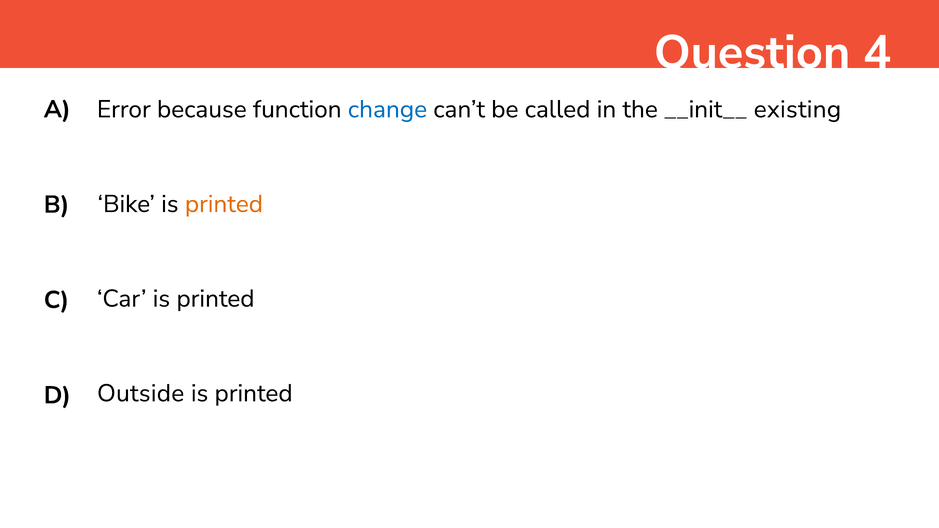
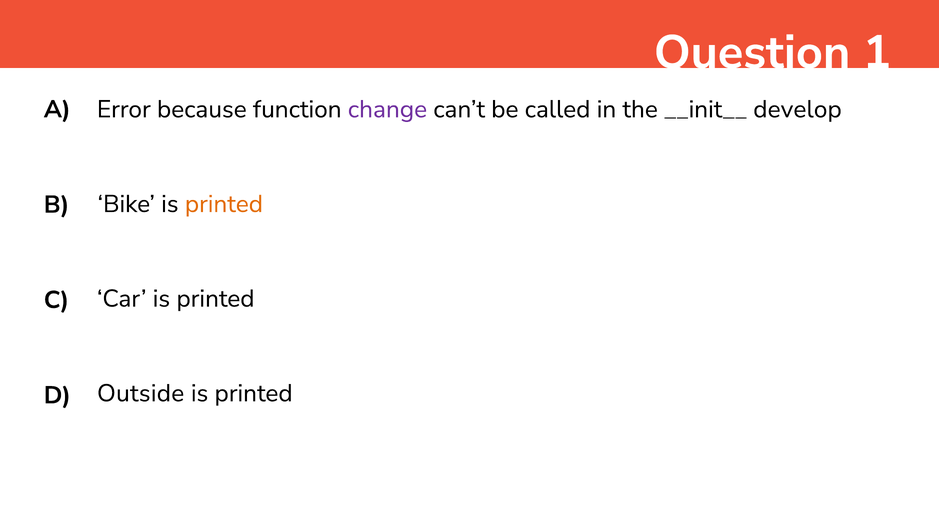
4: 4 -> 1 (877, 52)
change colour: blue -> purple (387, 109)
existing: existing -> develop (798, 109)
